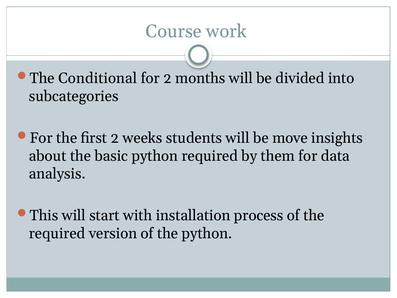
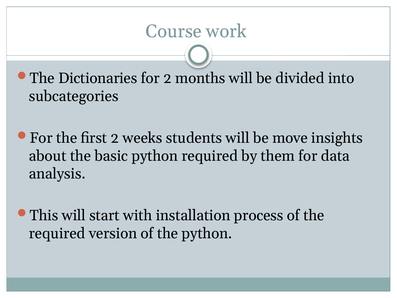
Conditional: Conditional -> Dictionaries (98, 78)
